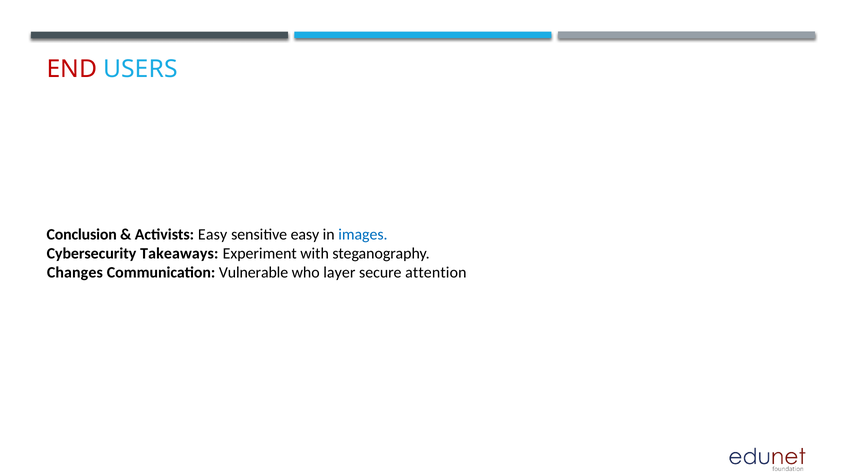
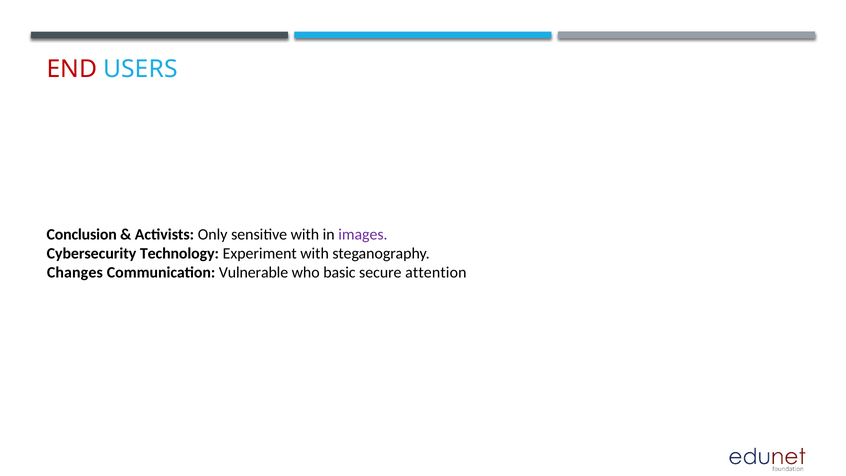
Activists Easy: Easy -> Only (213, 235)
sensitive easy: easy -> with (305, 235)
images colour: blue -> purple (363, 235)
Takeaways: Takeaways -> Technology (179, 254)
layer: layer -> basic (339, 273)
